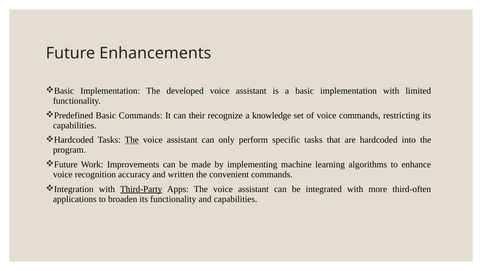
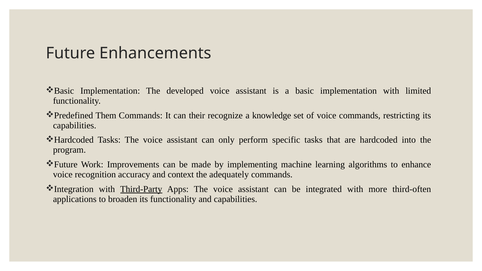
Basic: Basic -> Them (106, 116)
The underline: present -> none (132, 140)
written: written -> context (181, 175)
convenient: convenient -> adequately (229, 175)
